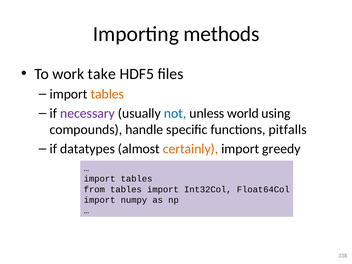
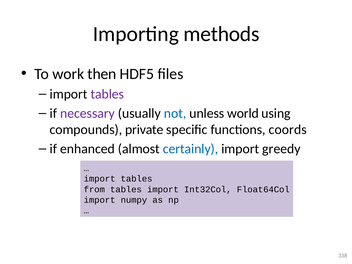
take: take -> then (102, 74)
tables colour: orange -> purple (107, 94)
handle: handle -> private (144, 130)
pitfalls: pitfalls -> coords (288, 130)
datatypes: datatypes -> enhanced (87, 149)
certainly colour: orange -> blue (191, 149)
